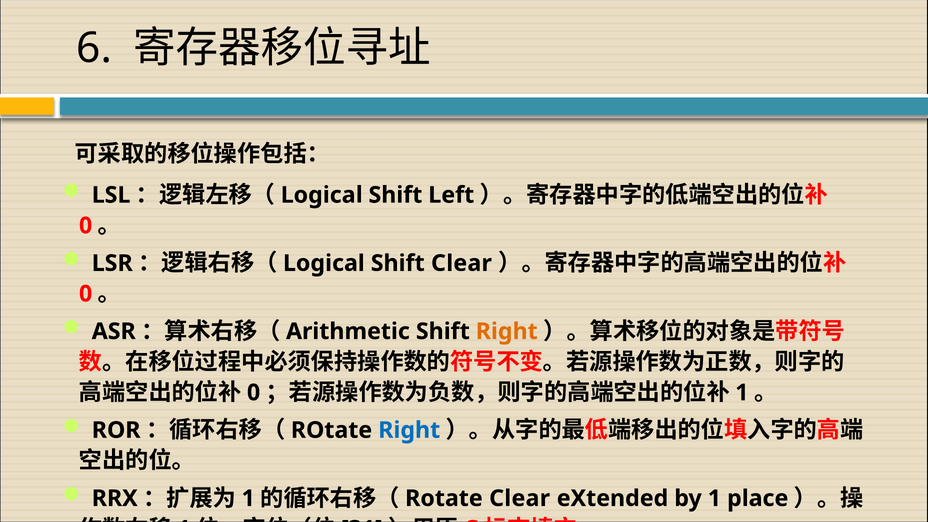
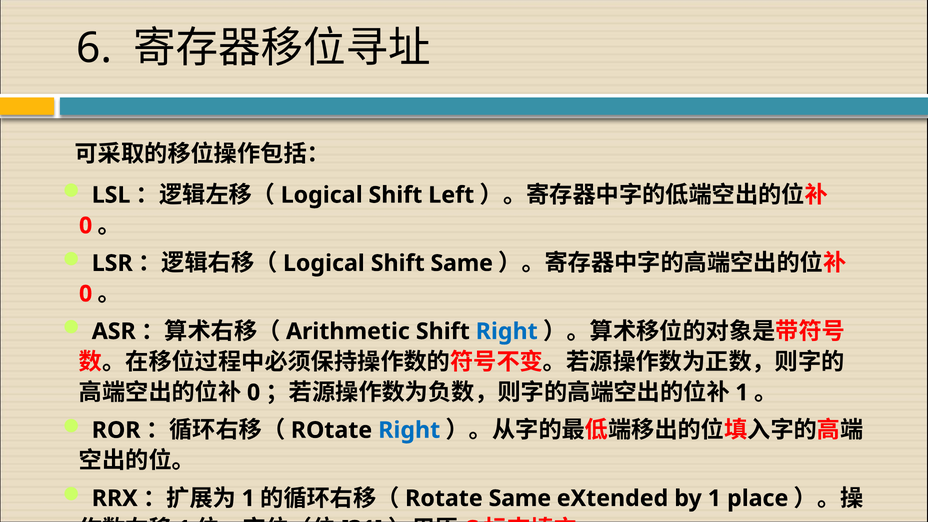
Shift Clear: Clear -> Same (462, 263)
Right colour: orange -> blue (507, 331)
Clear: Clear -> Same (520, 498)
